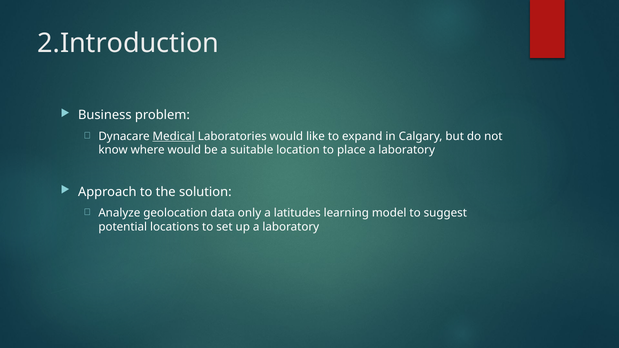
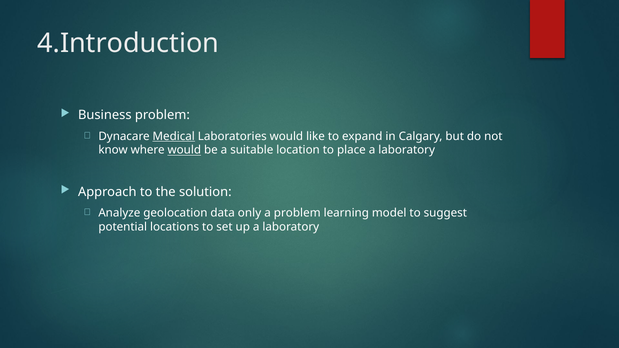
2.Introduction: 2.Introduction -> 4.Introduction (128, 43)
would underline: none -> present (184, 150)
a latitudes: latitudes -> problem (297, 213)
